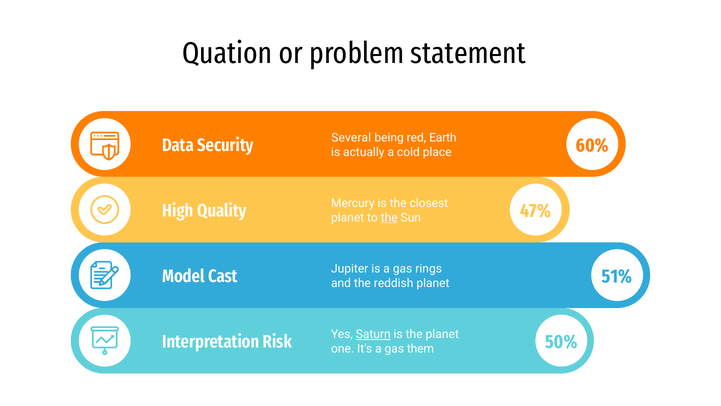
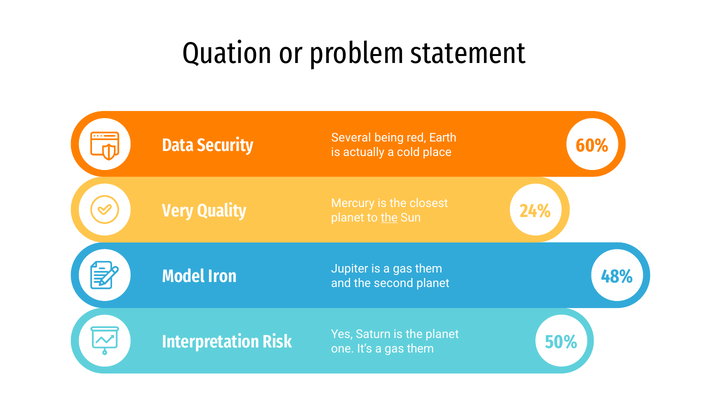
High: High -> Very (178, 211)
47%: 47% -> 24% (536, 211)
Cast: Cast -> Iron (223, 276)
is a gas rings: rings -> them (429, 268)
reddish: reddish -> second (394, 283)
51%: 51% -> 48% (617, 276)
Saturn underline: present -> none (373, 334)
